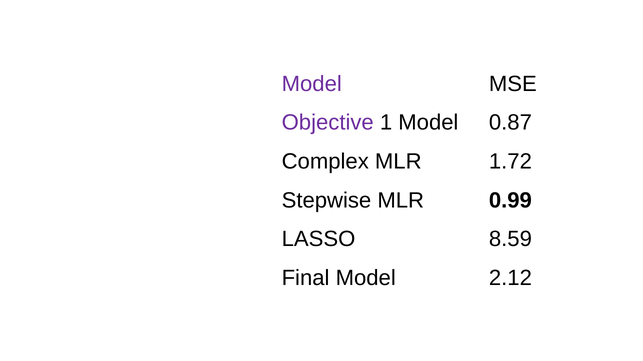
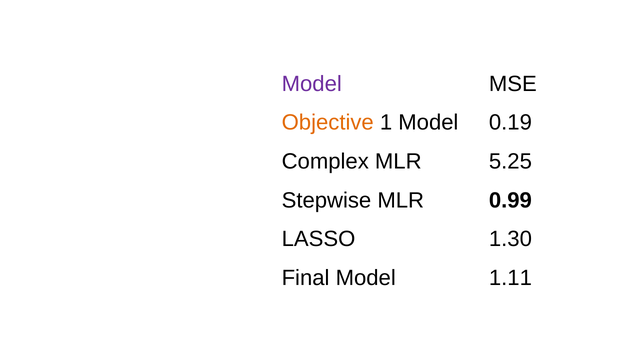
Objective colour: purple -> orange (328, 123)
0.87: 0.87 -> 0.19 (510, 123)
1.72: 1.72 -> 5.25 (510, 162)
8.59: 8.59 -> 1.30 (510, 240)
2.12: 2.12 -> 1.11 (510, 278)
